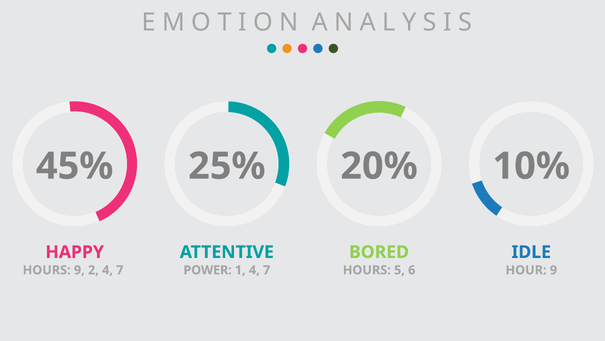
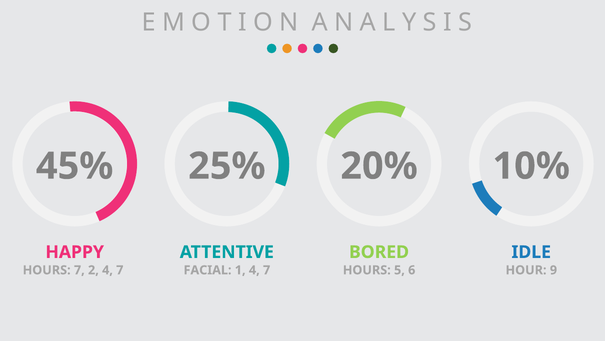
HOURS 9: 9 -> 7 (79, 270)
POWER: POWER -> FACIAL (208, 270)
